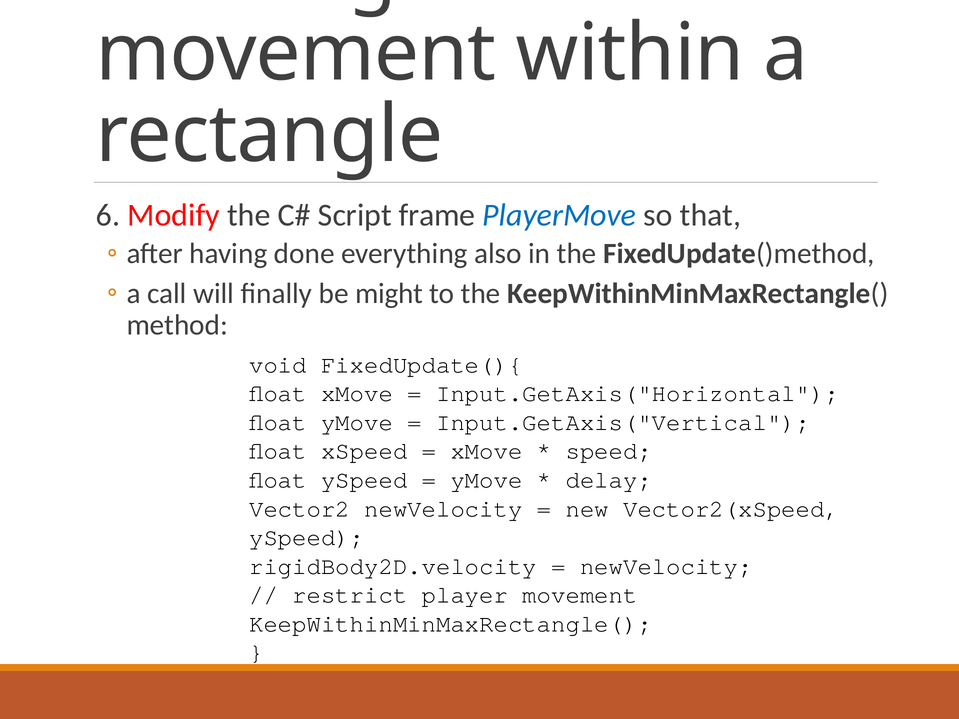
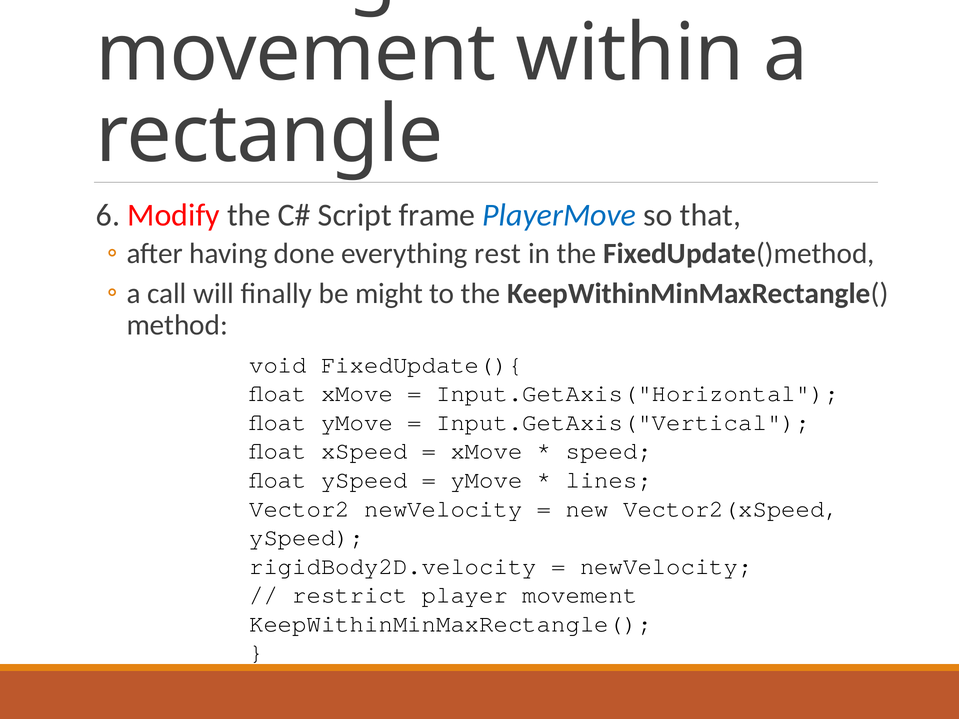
also: also -> rest (498, 254)
delay: delay -> lines (609, 480)
